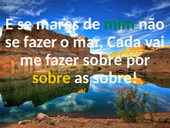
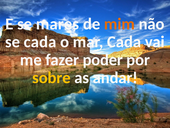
mim colour: green -> orange (119, 24)
se fazer: fazer -> cada (40, 42)
fazer sobre: sobre -> poder (103, 60)
as sobre: sobre -> andar (115, 77)
